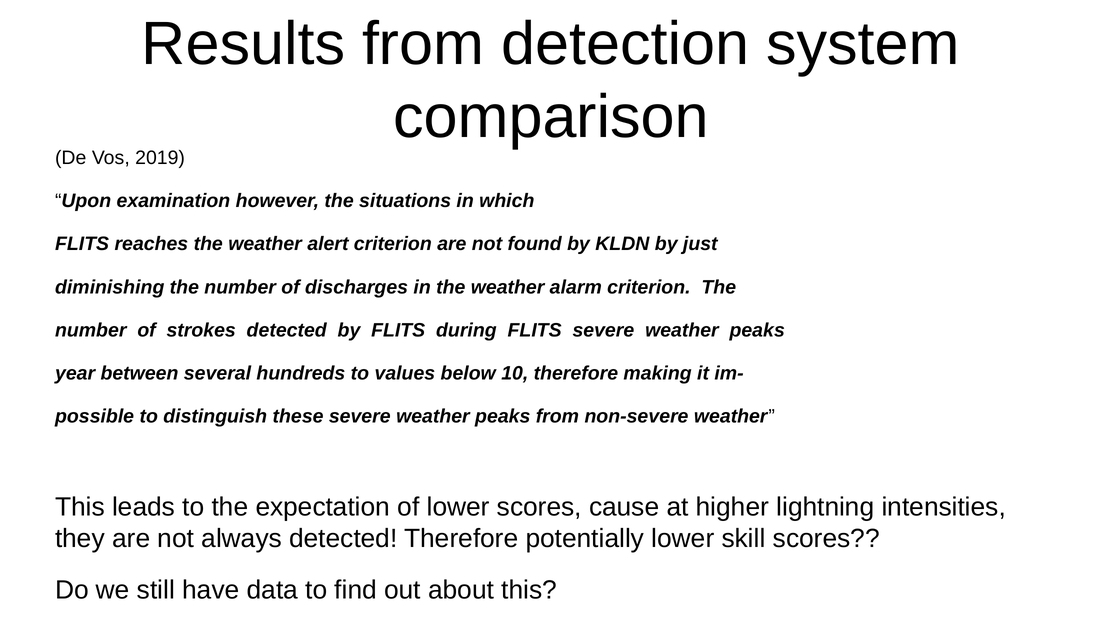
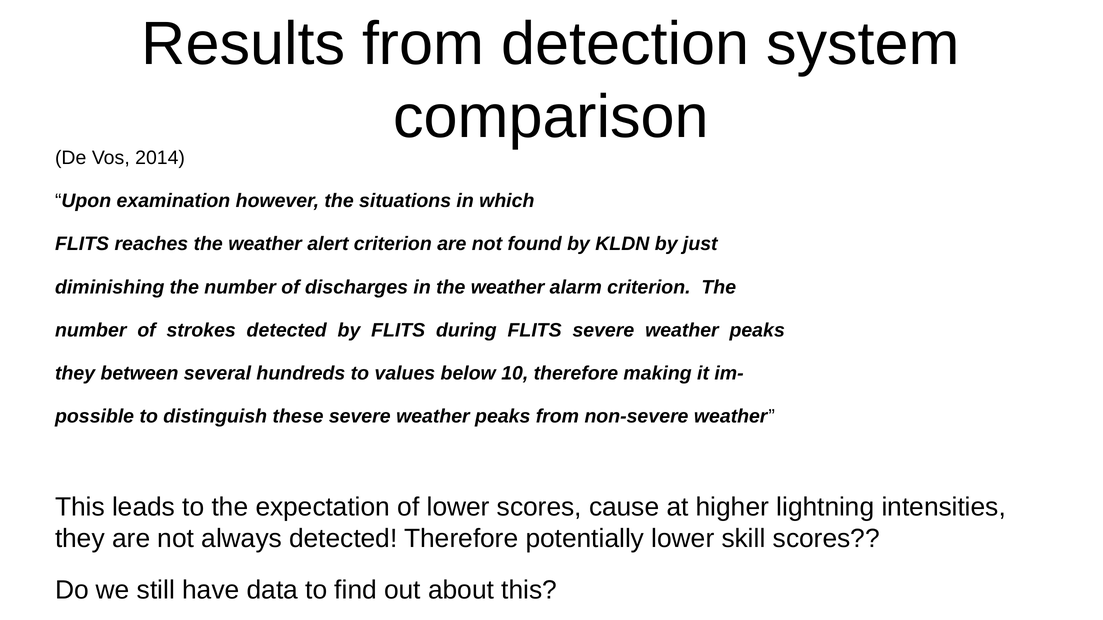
2019: 2019 -> 2014 (160, 158)
year: year -> they (75, 373)
